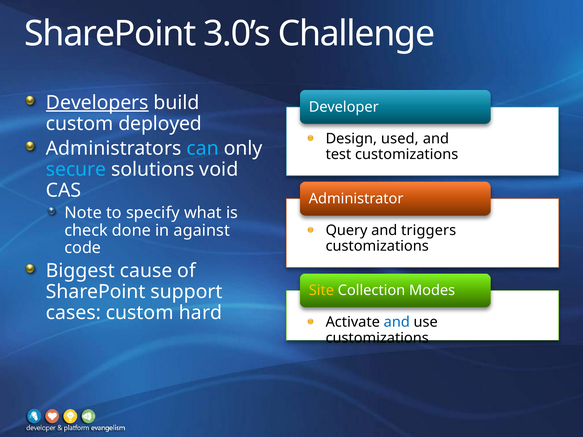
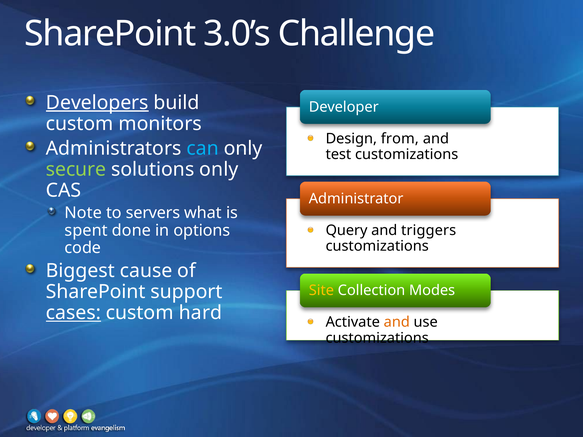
deployed: deployed -> monitors (160, 124)
used: used -> from (400, 139)
secure colour: light blue -> light green (76, 170)
solutions void: void -> only (219, 170)
specify: specify -> servers (153, 213)
check: check -> spent (86, 230)
against: against -> options (202, 230)
cases underline: none -> present (73, 313)
and colour: blue -> orange (397, 322)
